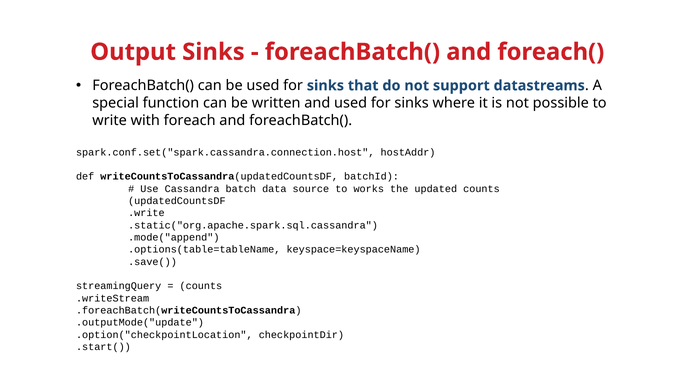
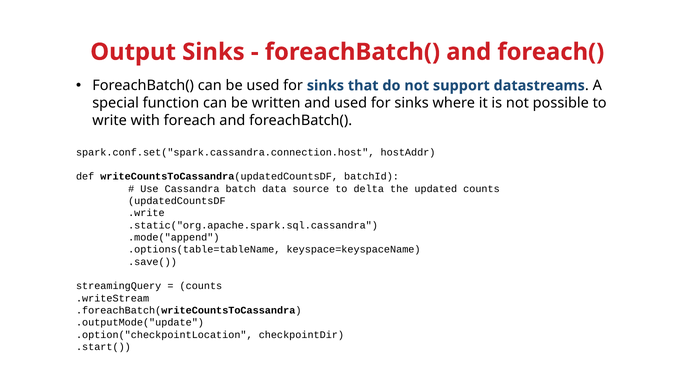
works: works -> delta (369, 189)
